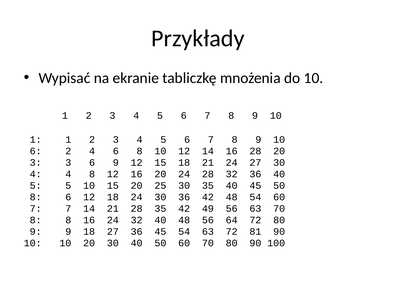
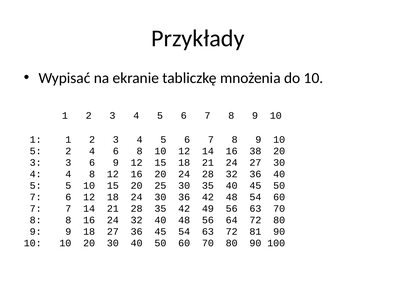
6: 6 -> 5 (36, 151)
16 28: 28 -> 38 (255, 151)
8: 8 -> 7 (36, 197)
